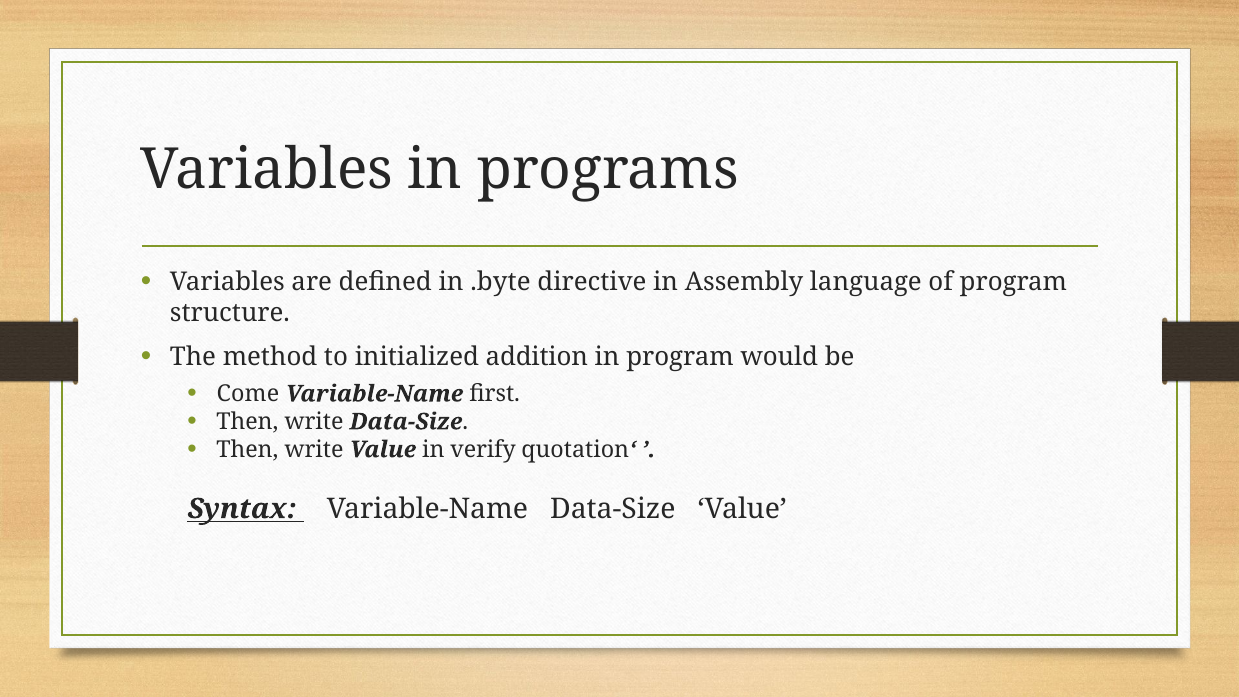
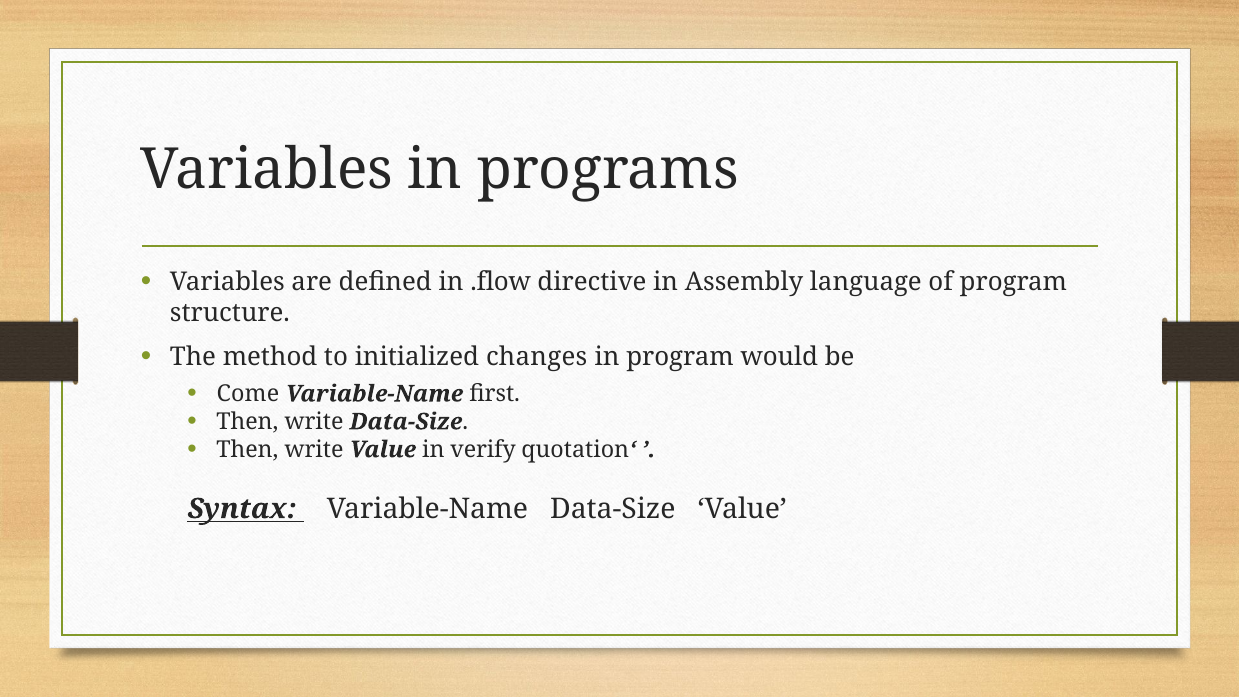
.byte: .byte -> .flow (501, 282)
addition: addition -> changes (537, 357)
